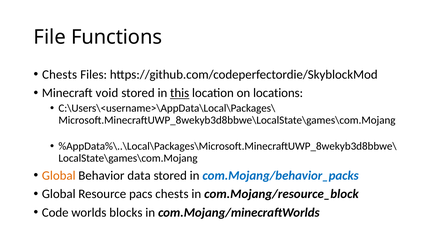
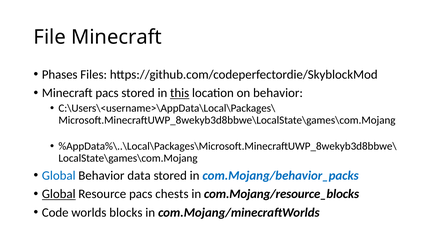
File Functions: Functions -> Minecraft (117, 37)
Chests: Chests -> Phases (60, 75)
Minecraft void: void -> pacs (107, 93)
on locations: locations -> behavior (278, 93)
Global colour: orange -> blue (59, 176)
Global underline: none -> present (59, 194)
com.Mojang/resource_block: com.Mojang/resource_block -> com.Mojang/resource_blocks (282, 194)
